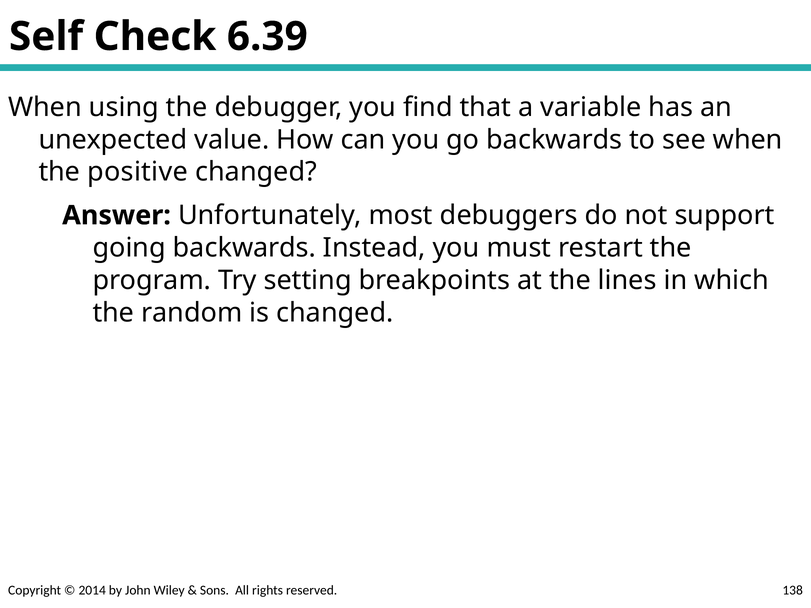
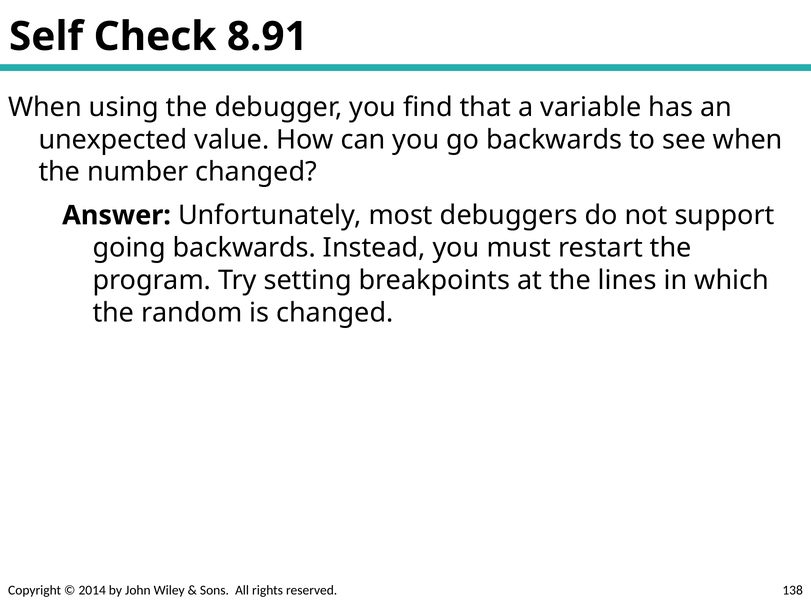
6.39: 6.39 -> 8.91 (267, 37)
positive: positive -> number (138, 172)
